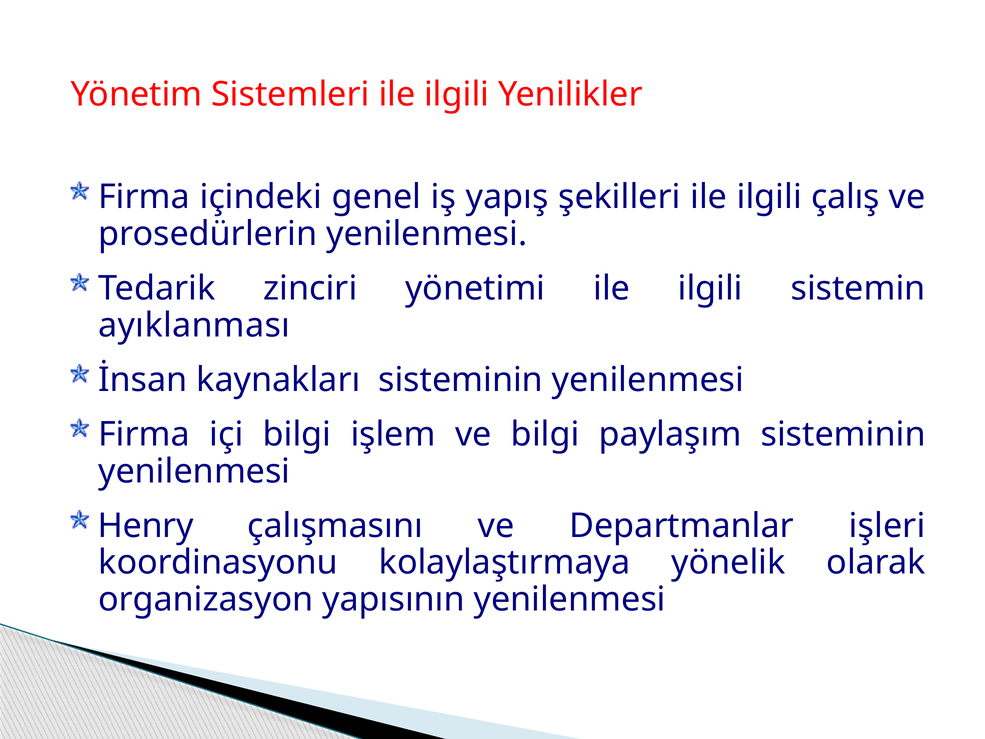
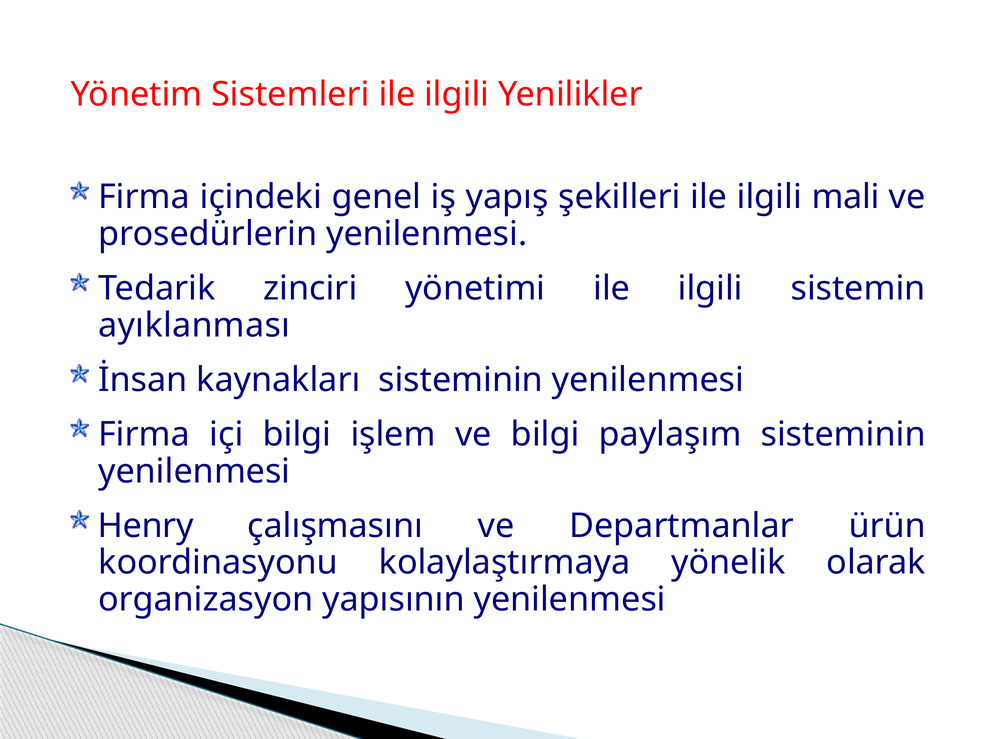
çalış: çalış -> mali (845, 197)
işleri: işleri -> ürün (887, 526)
